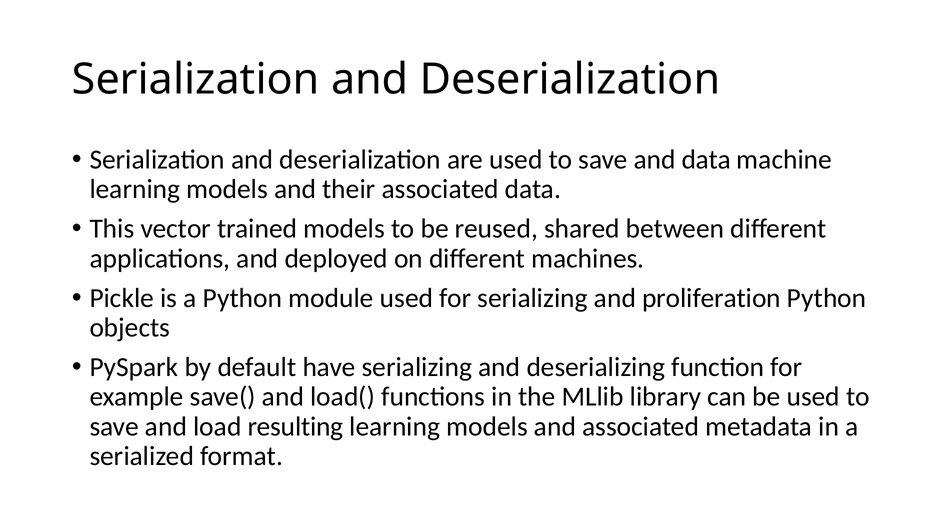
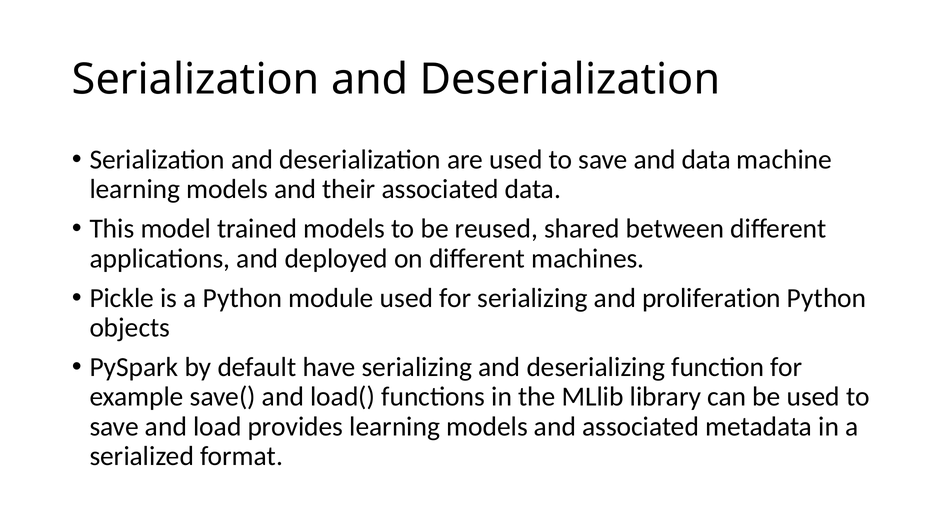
vector: vector -> model (176, 229)
resulting: resulting -> provides (295, 426)
